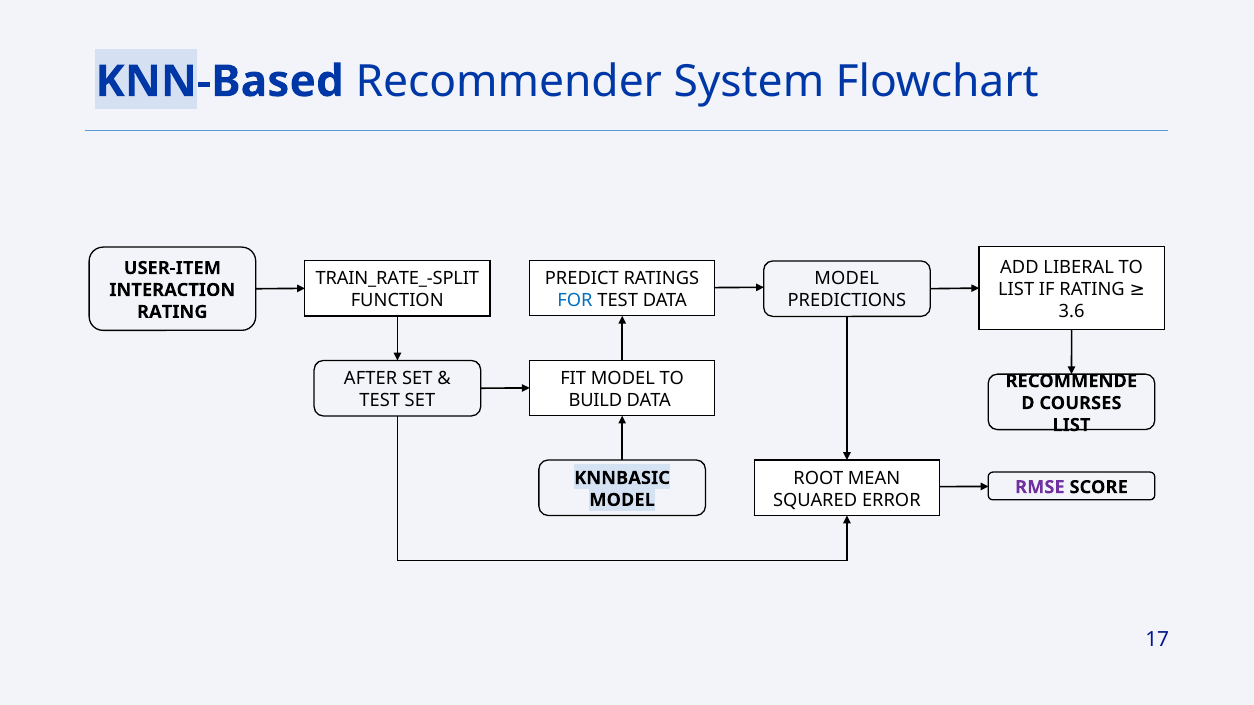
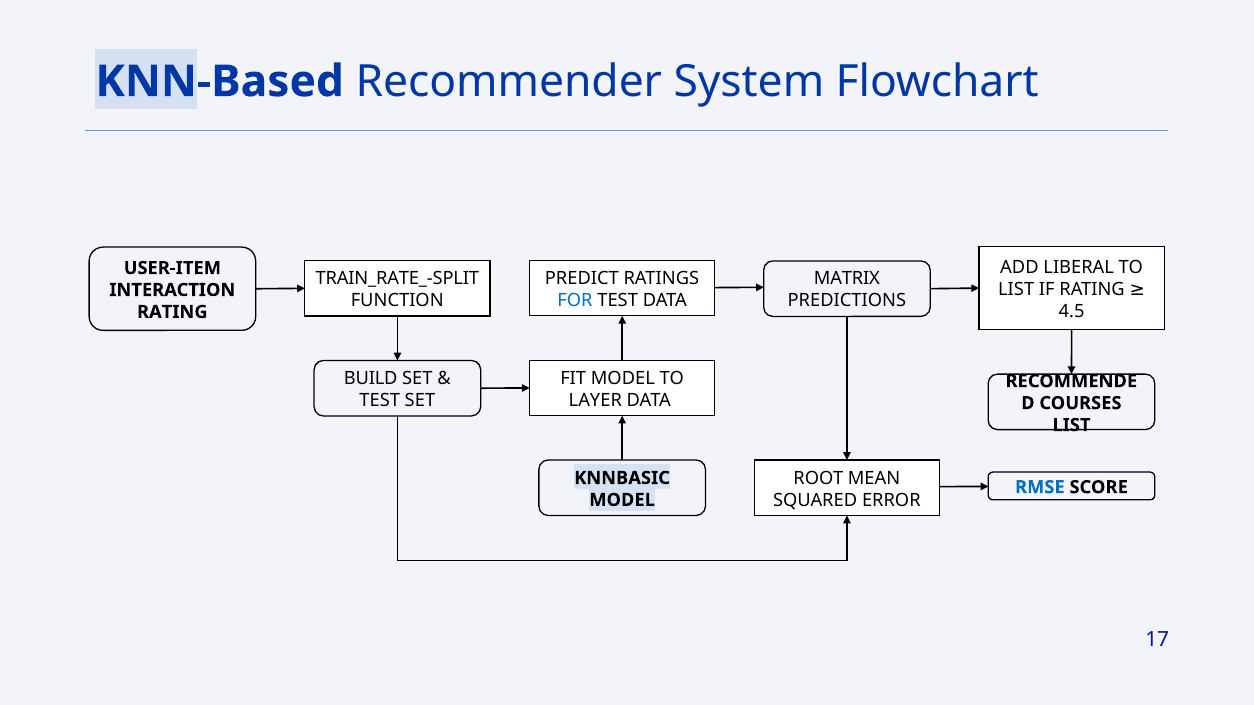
MODEL: MODEL -> MATRIX (847, 279)
3.6: 3.6 -> 4.5 (1072, 311)
AFTER: AFTER -> BUILD (371, 379)
BUILD: BUILD -> LAYER (595, 400)
RMSE colour: purple -> blue (1040, 487)
